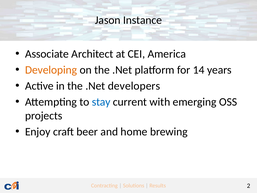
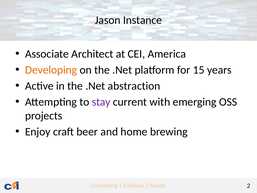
14: 14 -> 15 (199, 70)
developers: developers -> abstraction (134, 86)
stay colour: blue -> purple (101, 102)
